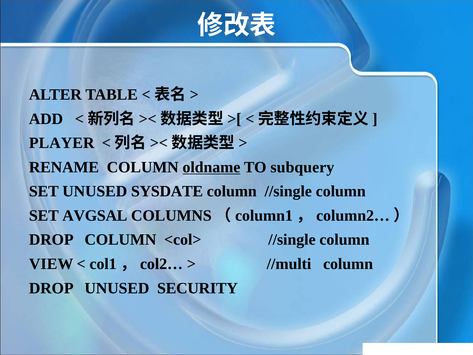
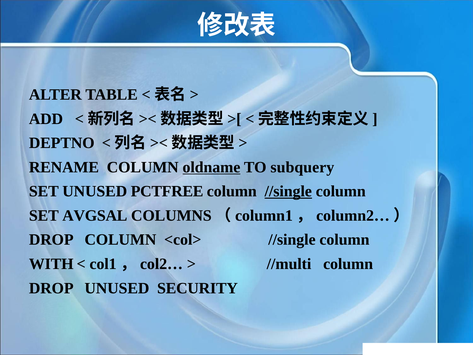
PLAYER: PLAYER -> DEPTNO (62, 143)
SYSDATE: SYSDATE -> PCTFREE (167, 191)
//single underline: none -> present (288, 191)
VIEW: VIEW -> WITH (51, 264)
